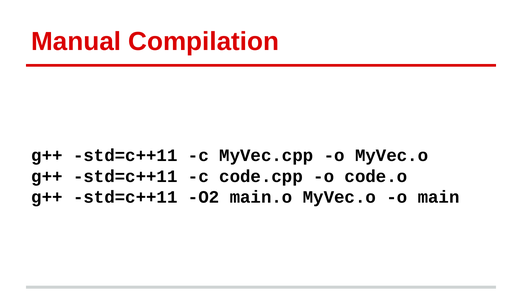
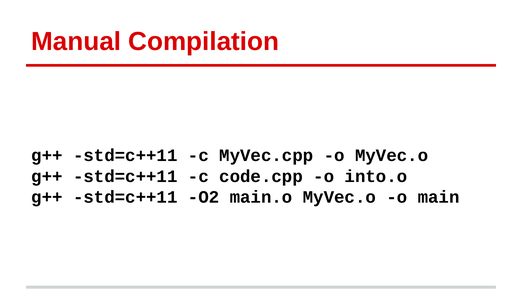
code.o: code.o -> into.o (376, 176)
